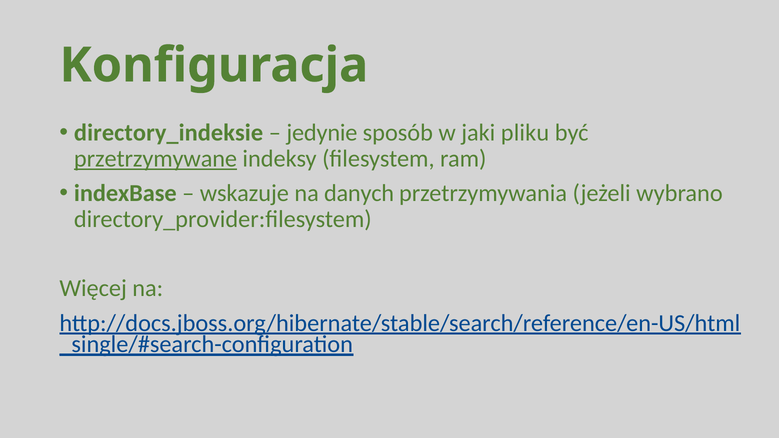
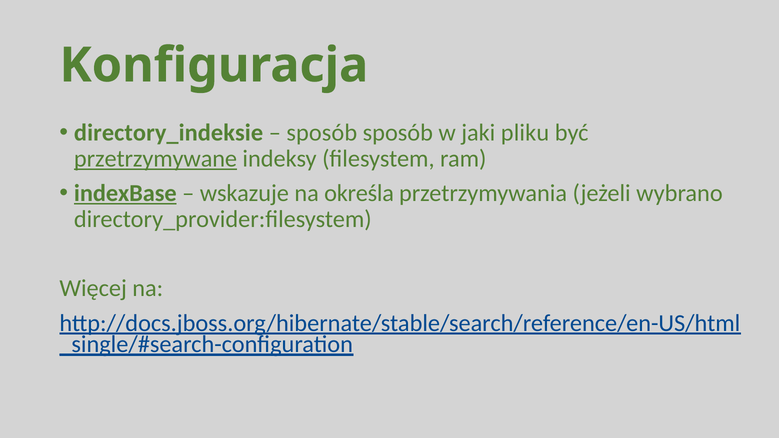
jedynie: jedynie -> sposób (322, 133)
indexBase underline: none -> present (125, 193)
danych: danych -> określa (359, 193)
